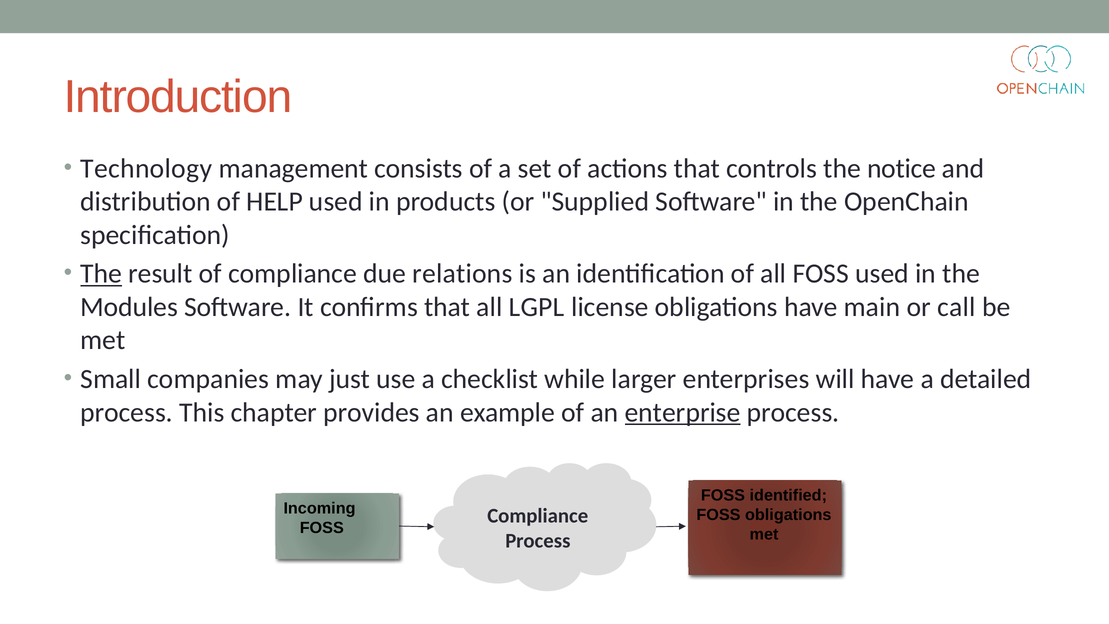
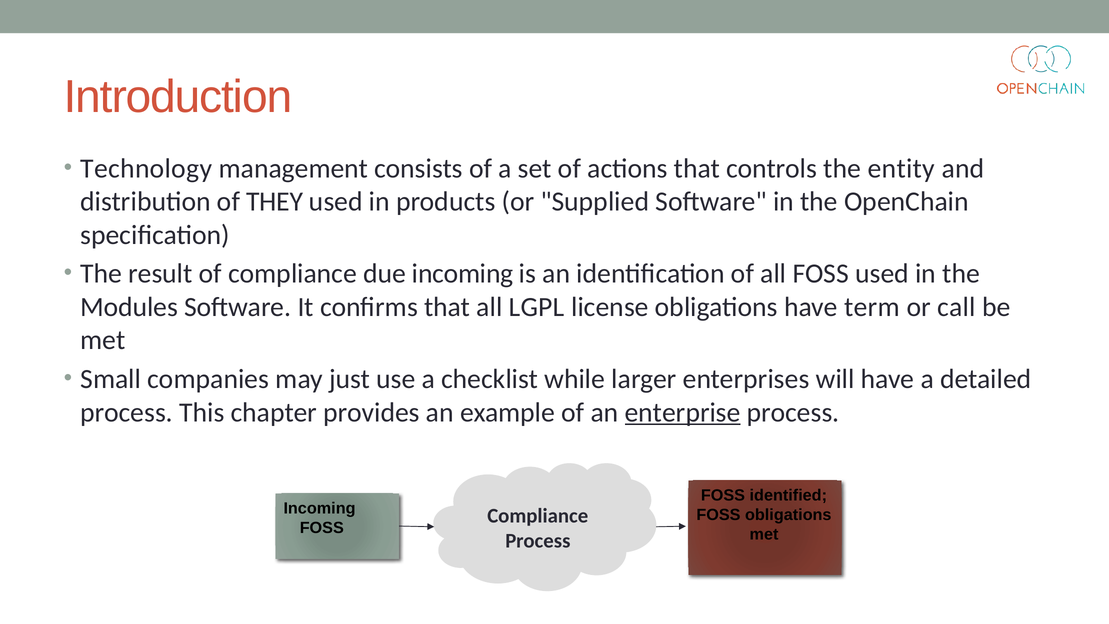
notice: notice -> entity (901, 168)
HELP: HELP -> THEY (275, 202)
The underline: present -> none (101, 274)
due relations: relations -> incoming (463, 274)
main: main -> term (872, 307)
